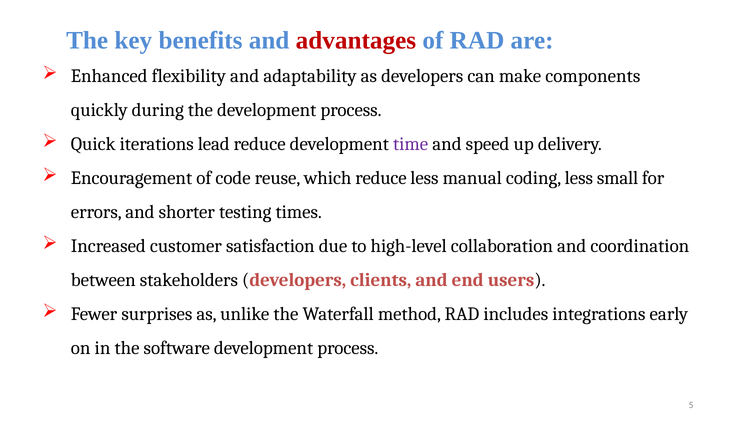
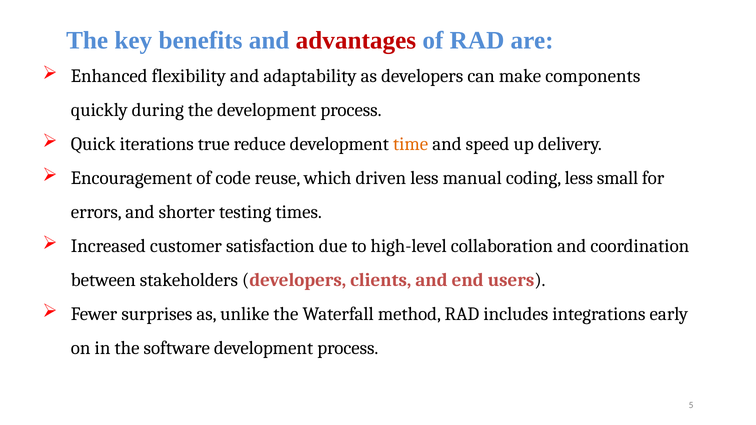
lead: lead -> true (214, 144)
time colour: purple -> orange (411, 144)
which reduce: reduce -> driven (381, 178)
